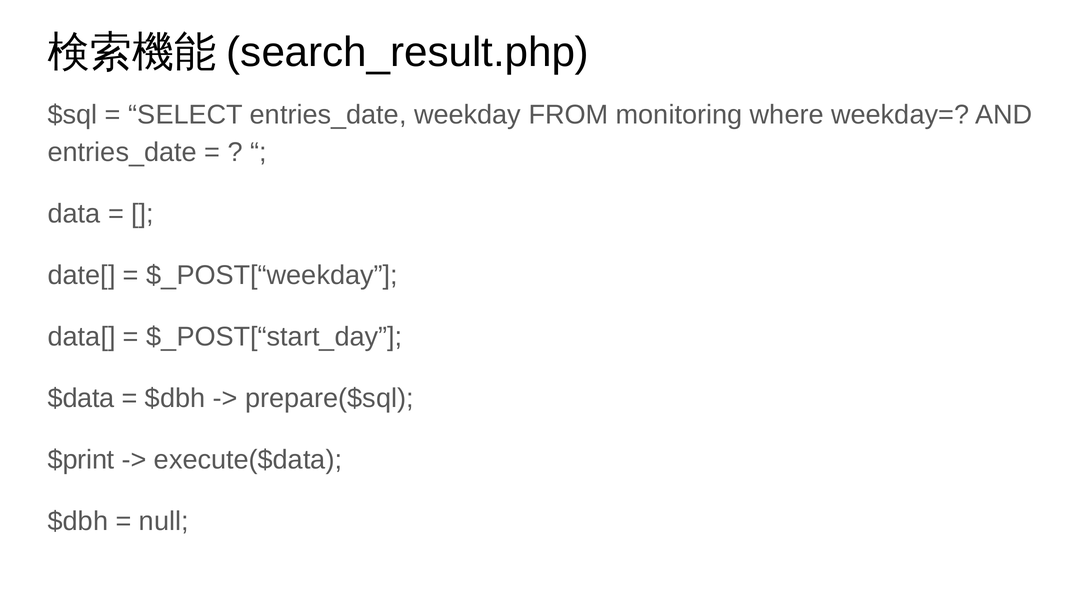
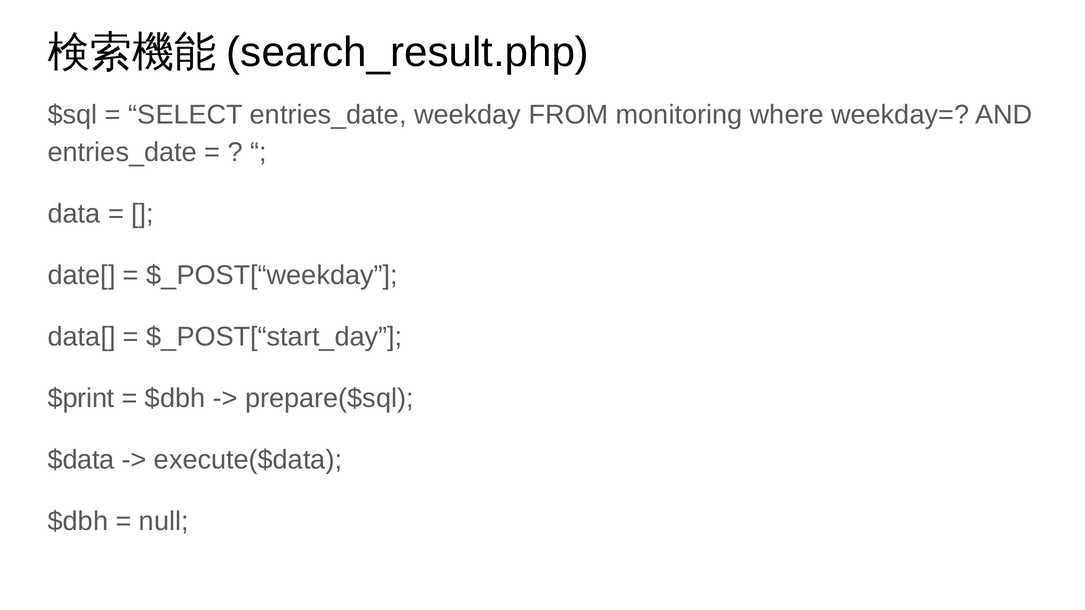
$data: $data -> $print (81, 398)
$print: $print -> $data (81, 460)
